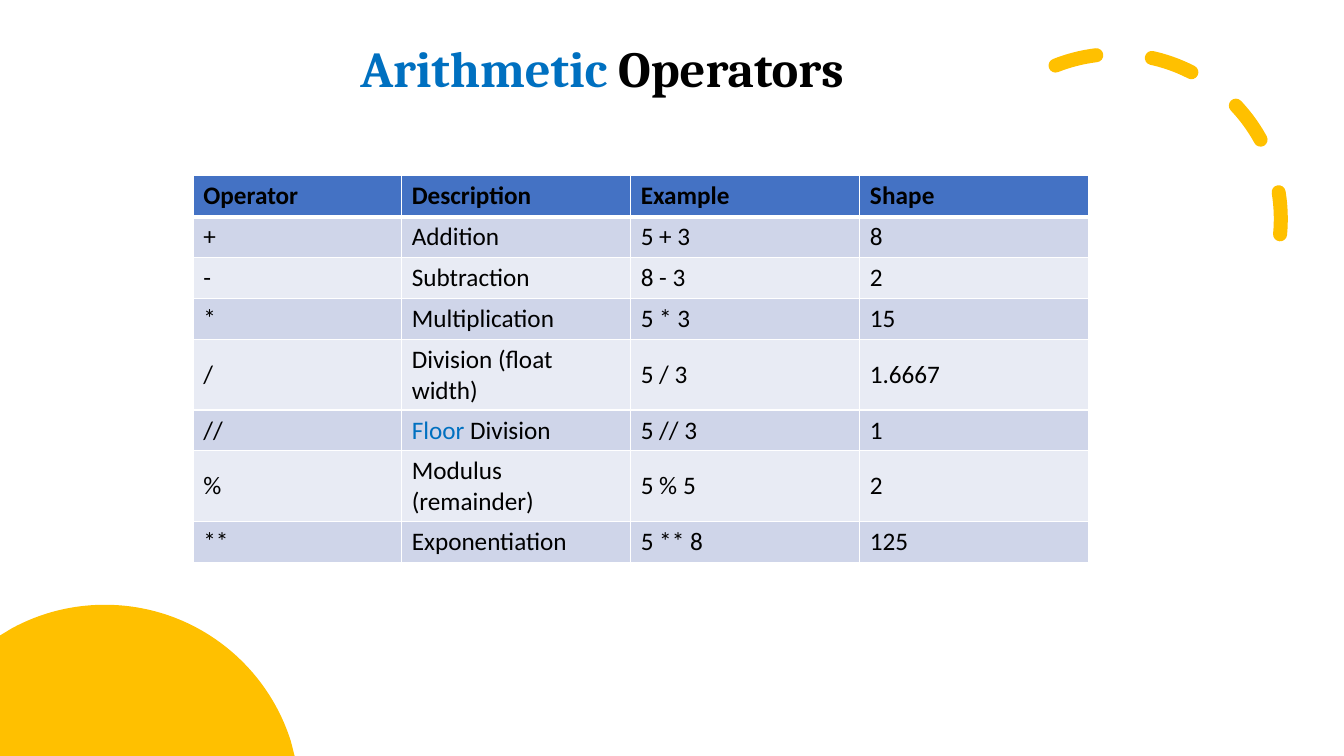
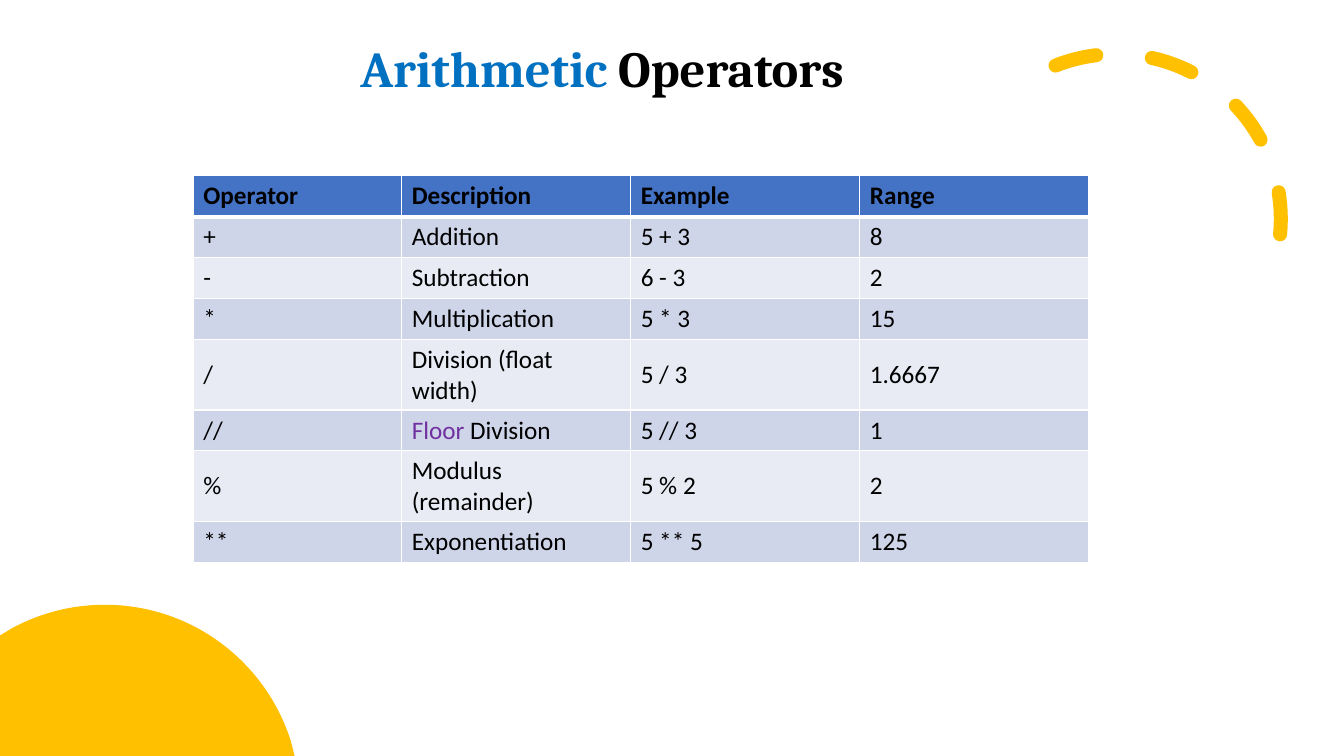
Shape: Shape -> Range (902, 197)
Subtraction 8: 8 -> 6 (647, 278)
Floor colour: blue -> purple (438, 431)
5: 5 -> 2 (689, 486)
8: 8 -> 5 (696, 542)
